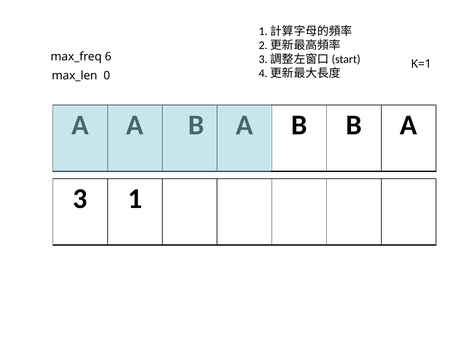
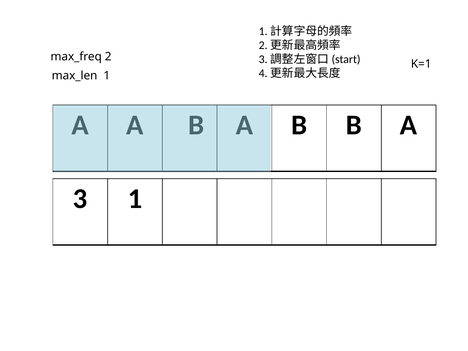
6: 6 -> 2 (108, 57)
max_len 0: 0 -> 1 (107, 76)
